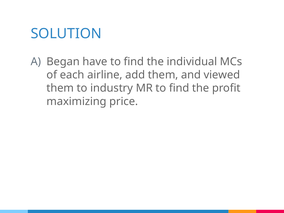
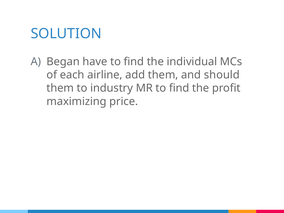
viewed: viewed -> should (222, 75)
